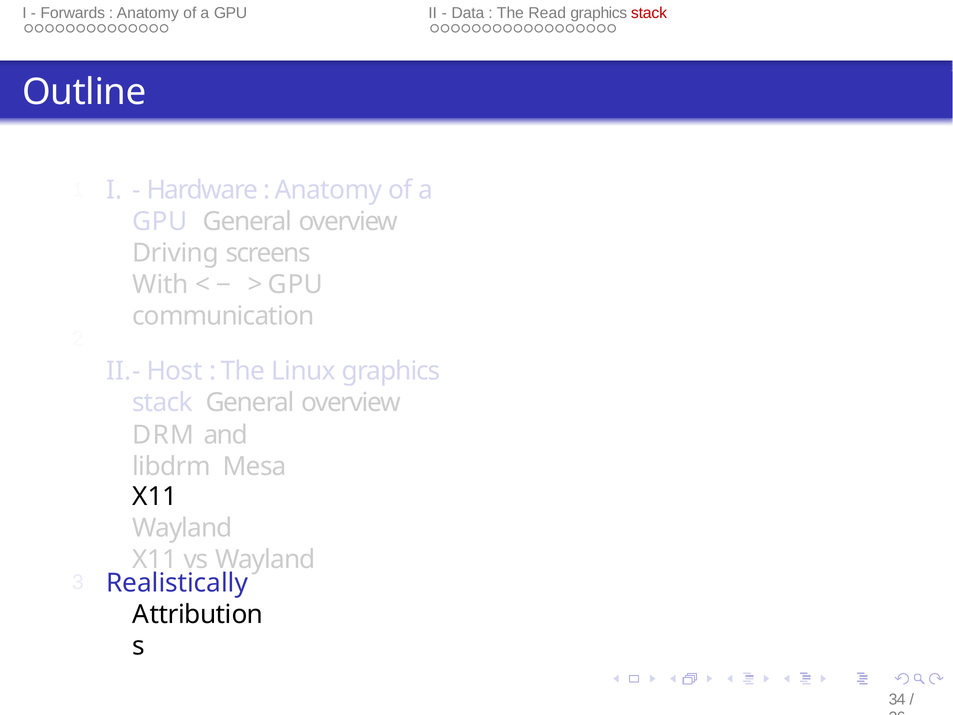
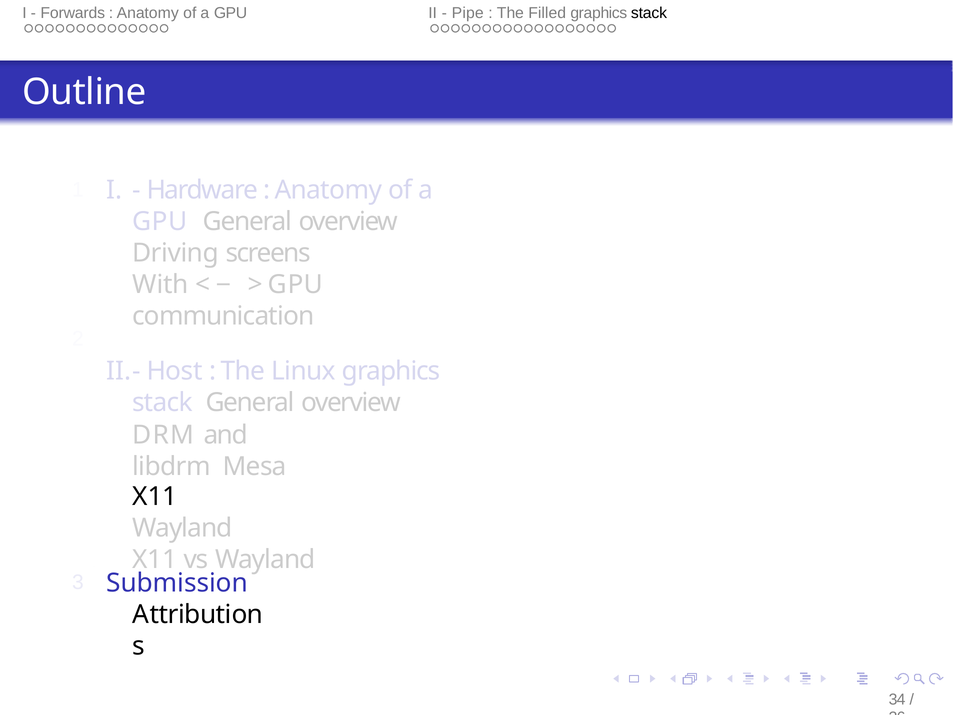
Data: Data -> Pipe (468, 13)
Read: Read -> Filled (547, 13)
stack colour: red -> black (649, 13)
Realistically: Realistically -> Submission (177, 583)
